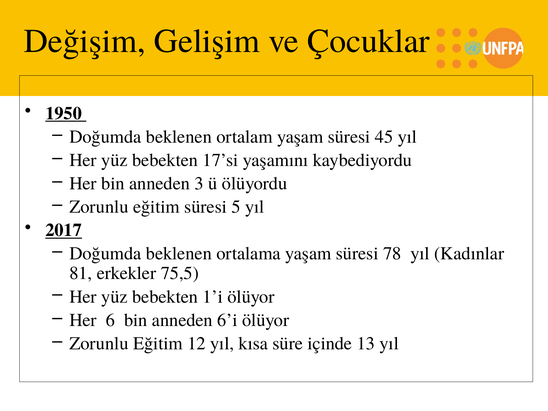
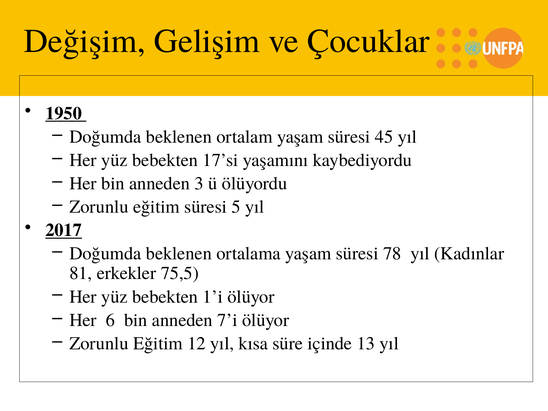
6’i: 6’i -> 7’i (227, 320)
